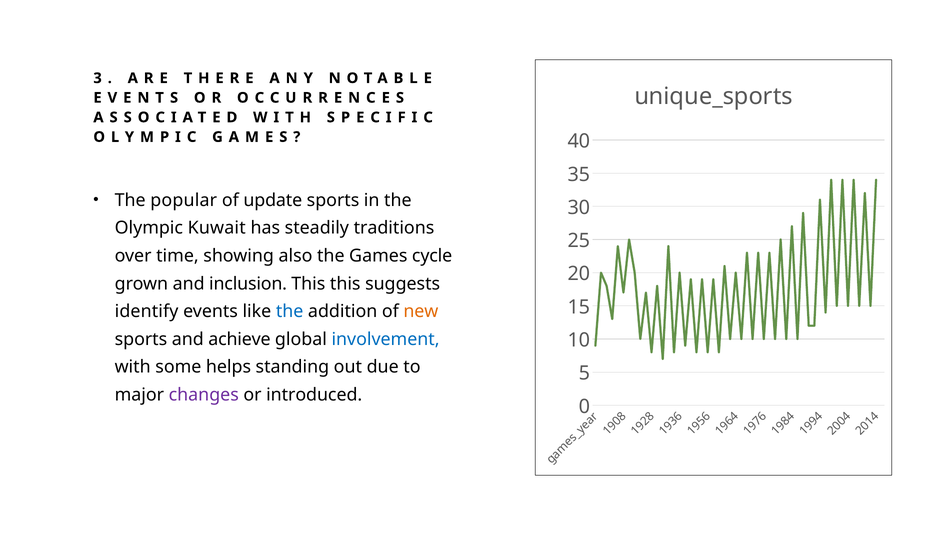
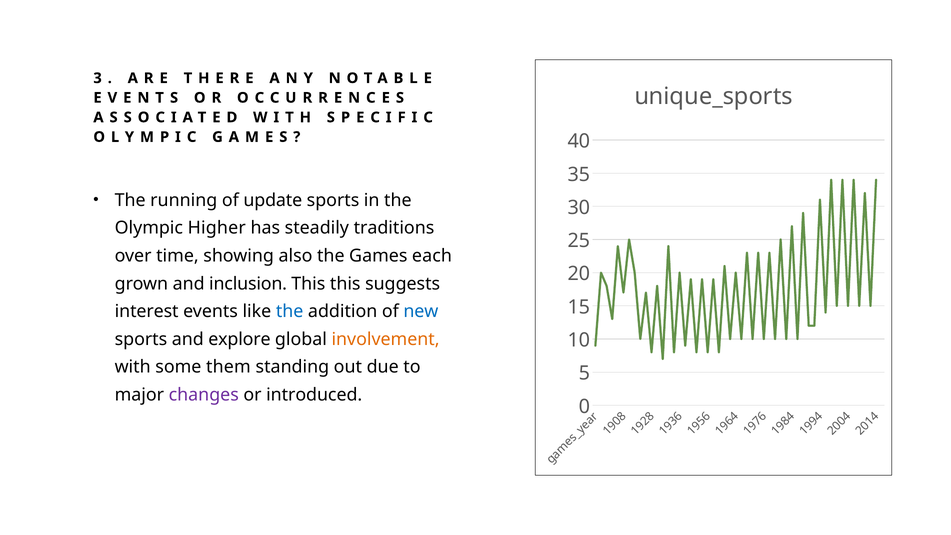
popular: popular -> running (184, 200)
Kuwait: Kuwait -> Higher (217, 228)
cycle: cycle -> each (432, 256)
identify: identify -> interest (147, 311)
new colour: orange -> blue (421, 311)
achieve: achieve -> explore (239, 339)
involvement colour: blue -> orange (386, 339)
helps: helps -> them (228, 367)
